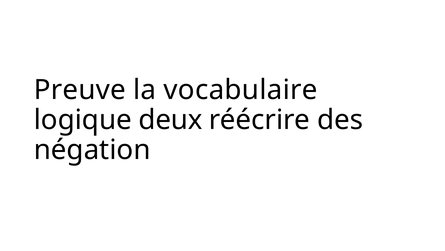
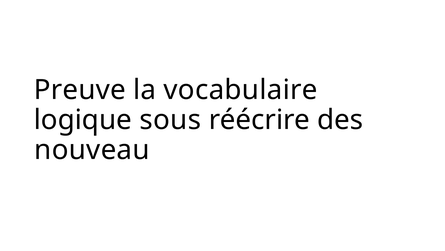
deux: deux -> sous (170, 120)
négation: négation -> nouveau (92, 150)
